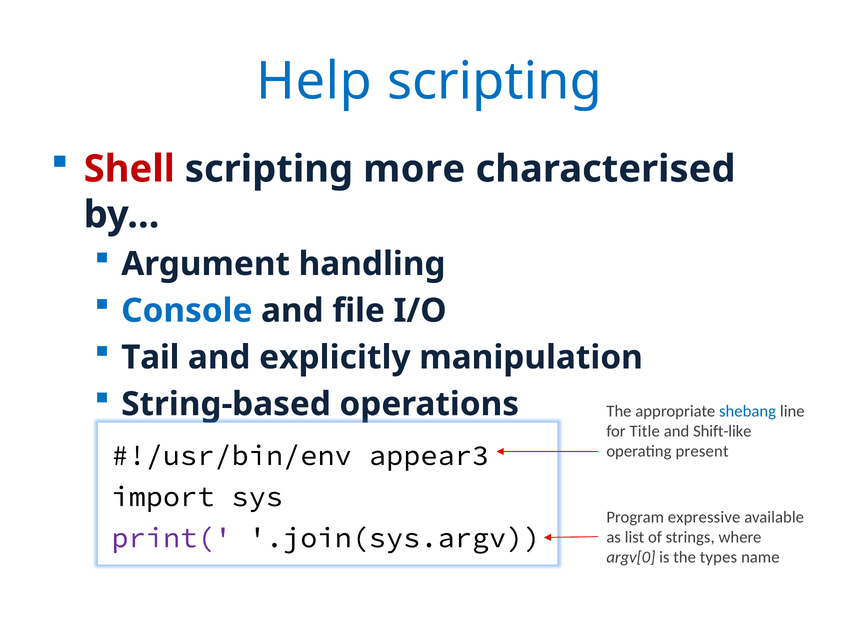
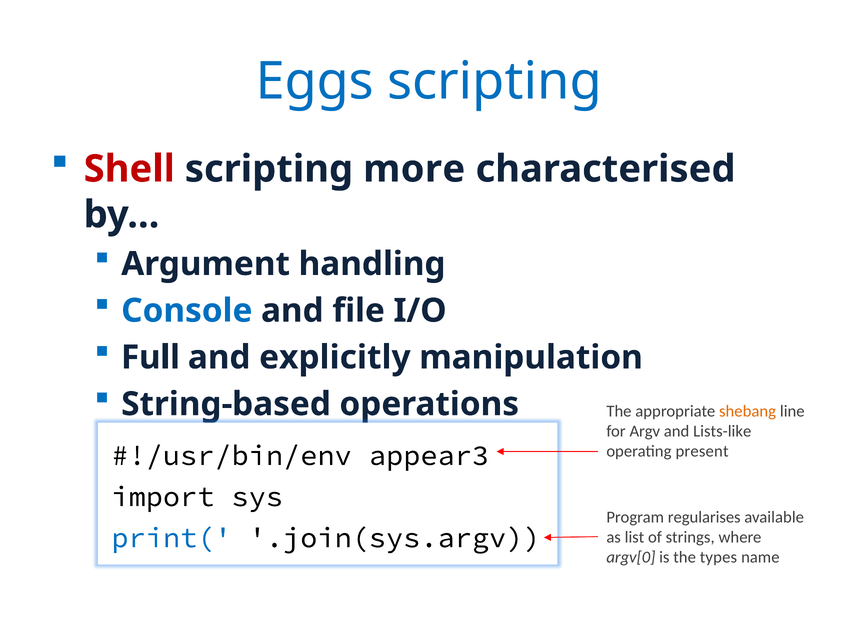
Help: Help -> Eggs (315, 82)
Tail: Tail -> Full (150, 358)
shebang colour: blue -> orange (748, 411)
Title: Title -> Argv (645, 431)
Shift-like: Shift-like -> Lists-like (722, 431)
expressive: expressive -> regularises (704, 518)
print( colour: purple -> blue (171, 538)
